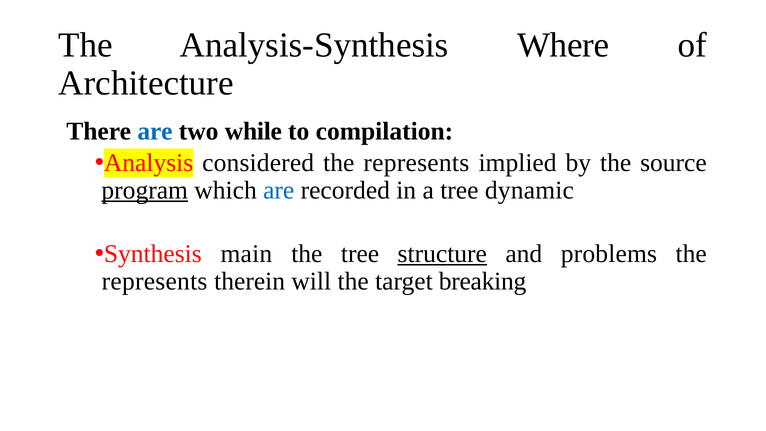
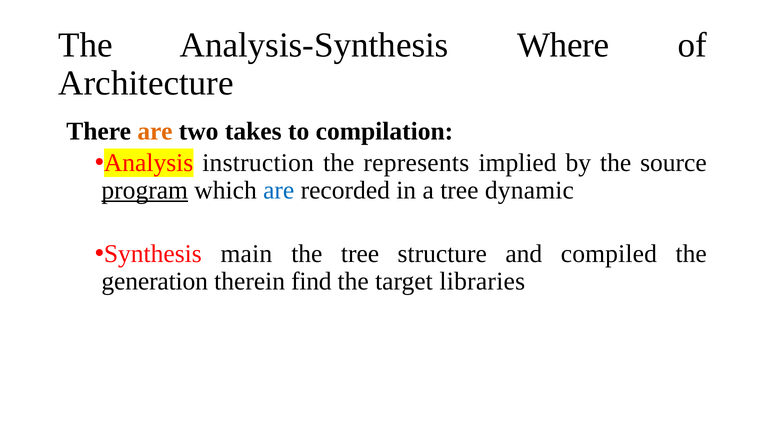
are colour: blue -> orange (155, 131)
while: while -> takes (253, 131)
considered: considered -> instruction (258, 163)
structure underline: present -> none (442, 254)
problems: problems -> compiled (609, 254)
represents: represents -> generation (155, 281)
will: will -> find (311, 281)
breaking: breaking -> libraries (482, 281)
